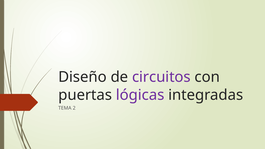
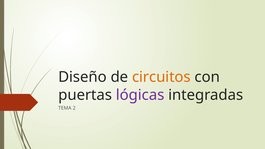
circuitos colour: purple -> orange (161, 77)
